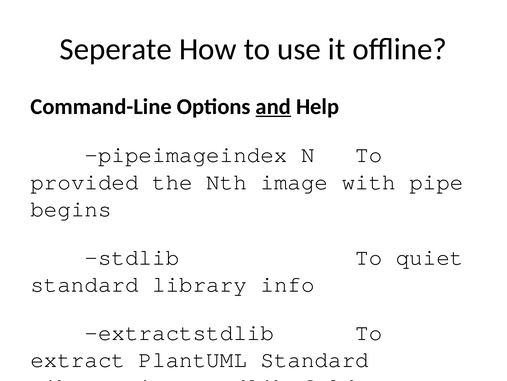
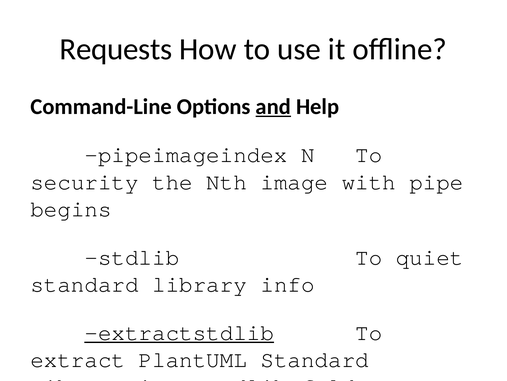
Seperate: Seperate -> Requests (116, 49)
provided: provided -> security (85, 182)
extractstdlib underline: none -> present (179, 332)
